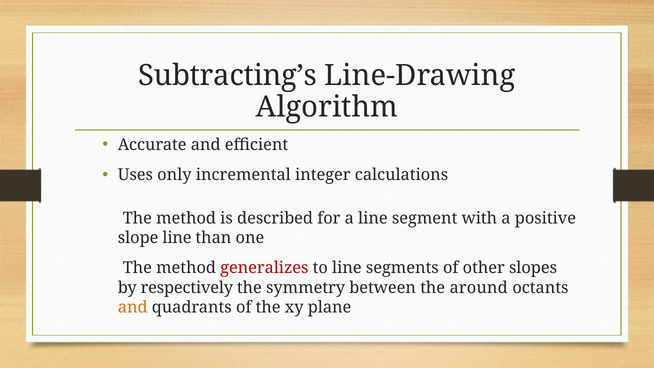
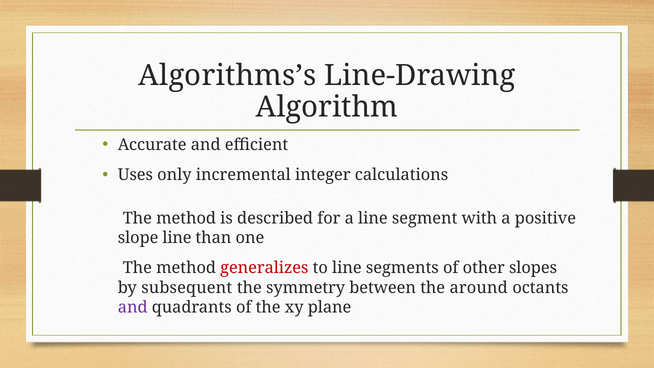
Subtracting’s: Subtracting’s -> Algorithms’s (227, 76)
respectively: respectively -> subsequent (187, 288)
and colour: orange -> purple (133, 307)
